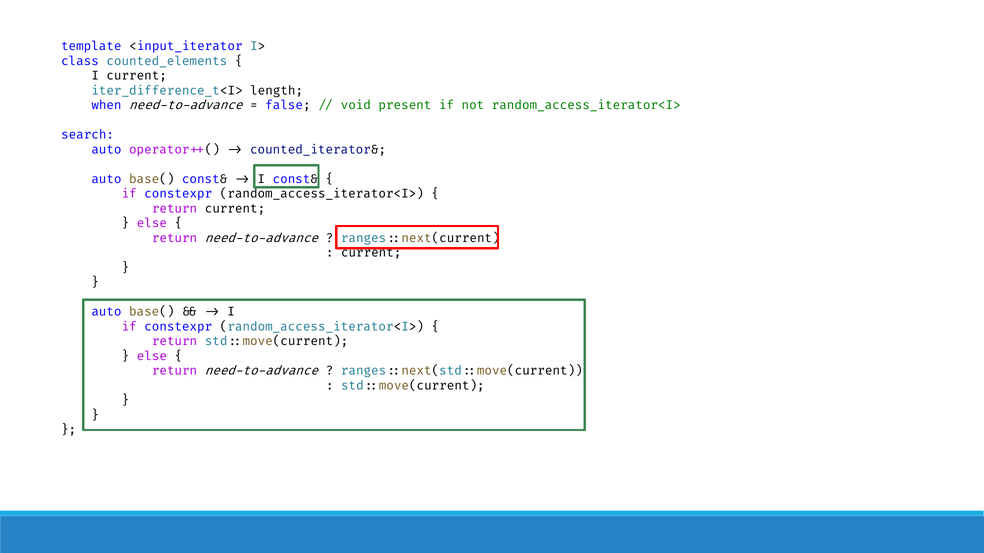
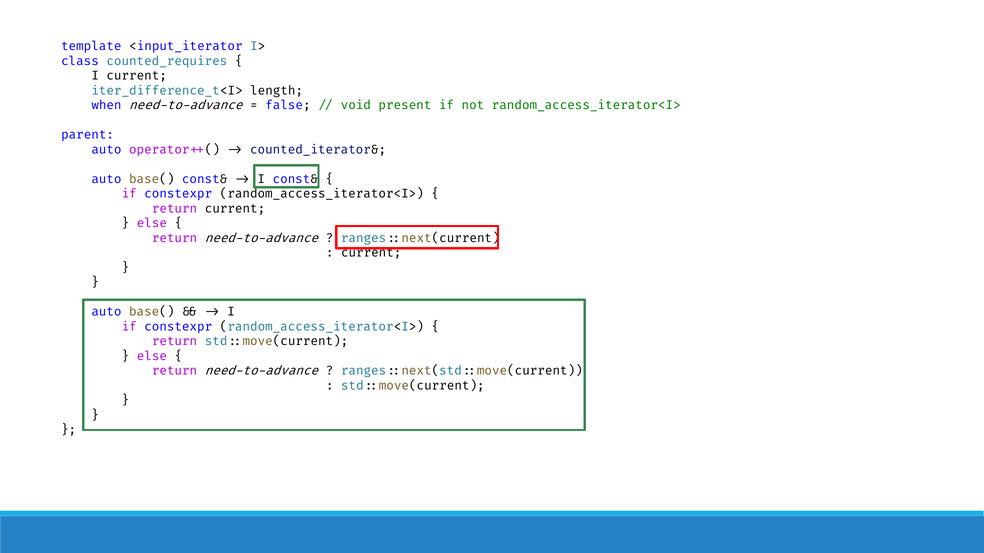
counted_elements: counted_elements -> counted_requires (167, 61)
search: search -> parent (88, 135)
